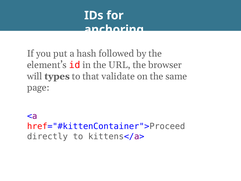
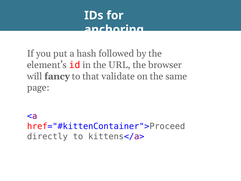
types: types -> fancy (57, 76)
